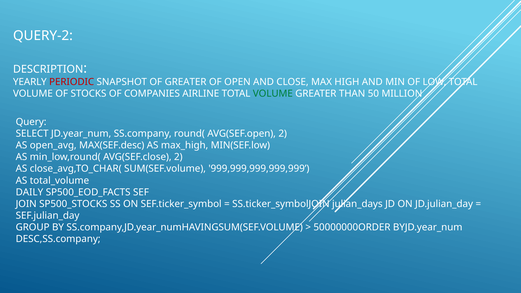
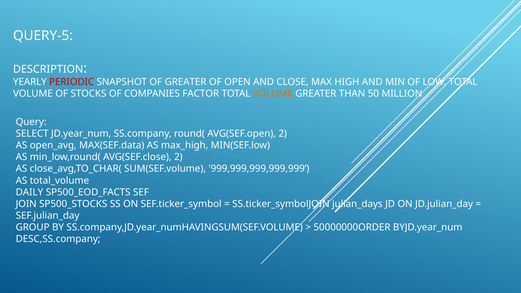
QUERY-2: QUERY-2 -> QUERY-5 (43, 36)
AIRLINE: AIRLINE -> FACTOR (201, 94)
VOLUME colour: green -> orange (273, 94)
MAX(SEF.desc: MAX(SEF.desc -> MAX(SEF.data (112, 145)
